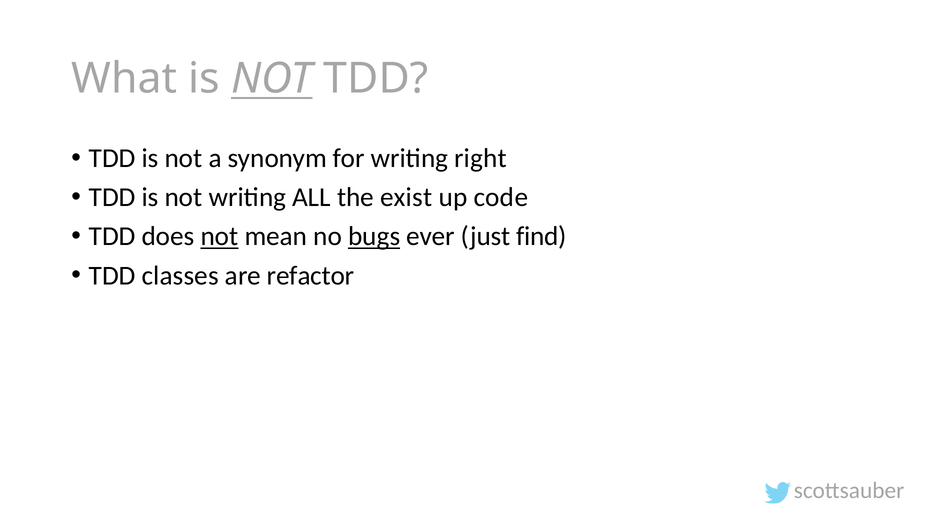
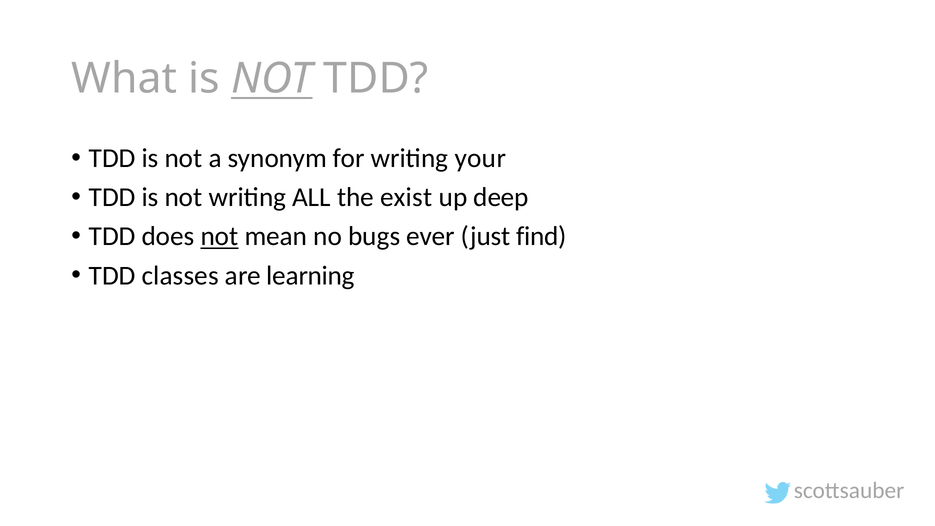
right: right -> your (480, 158)
code: code -> deep (501, 197)
bugs underline: present -> none (374, 236)
refactor: refactor -> learning (311, 275)
